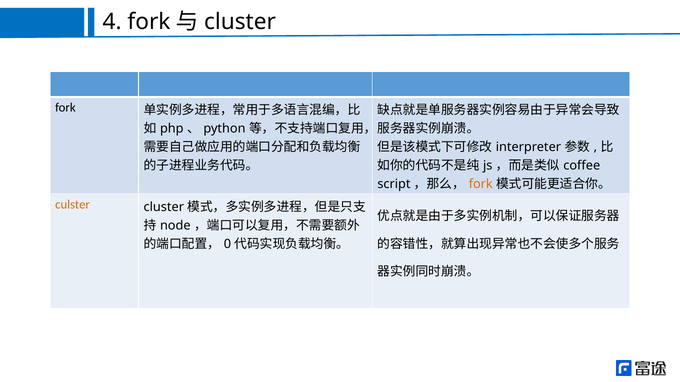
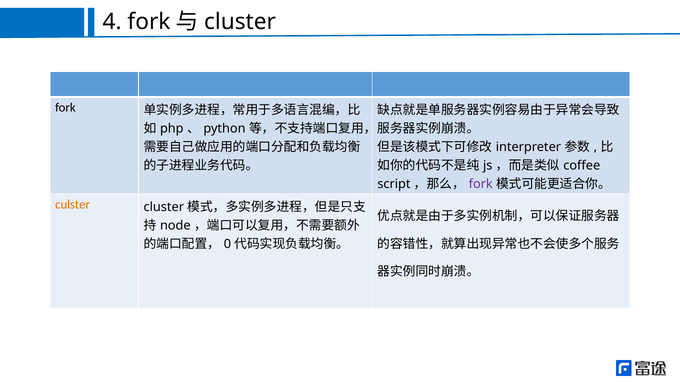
fork colour: orange -> purple (481, 184)
